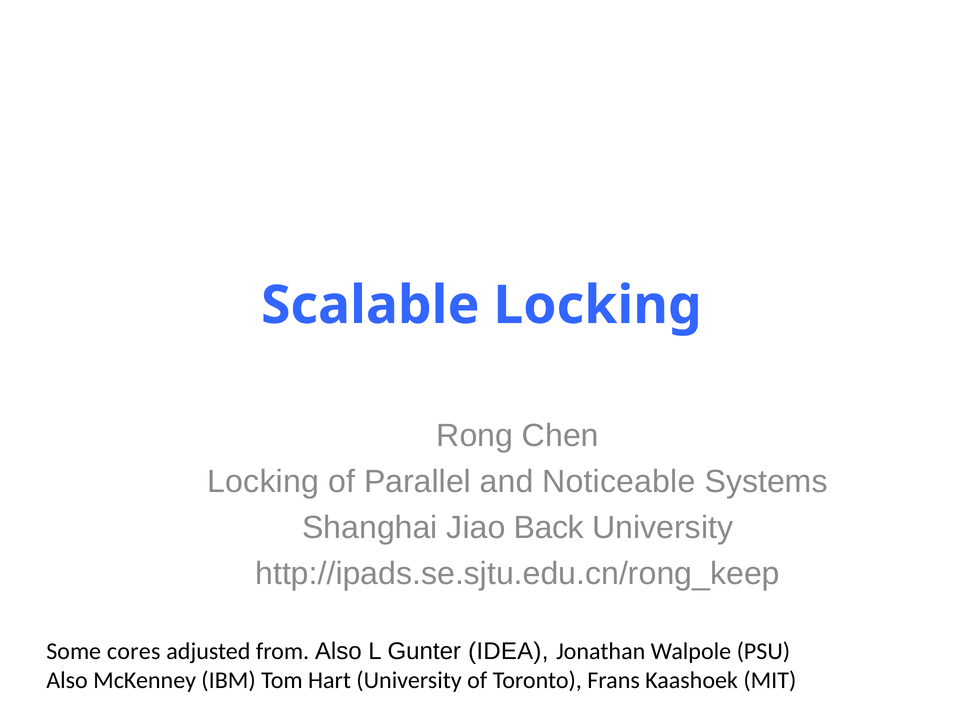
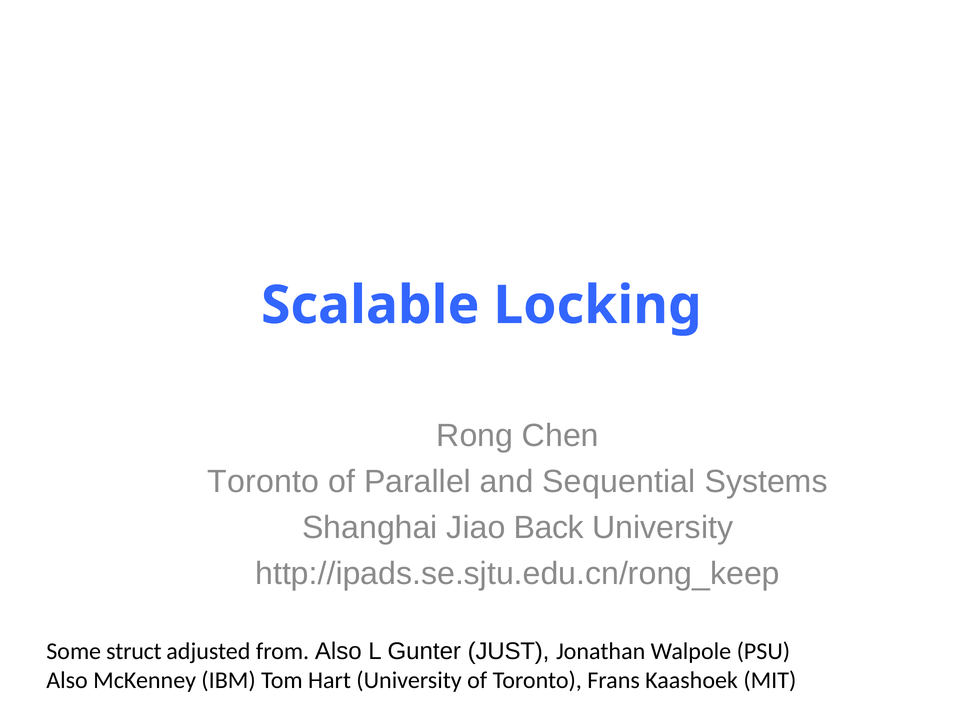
Locking: Locking -> Toronto (263, 482)
Noticeable: Noticeable -> Sequential (619, 482)
cores: cores -> struct (134, 652)
IDEA: IDEA -> JUST (509, 652)
